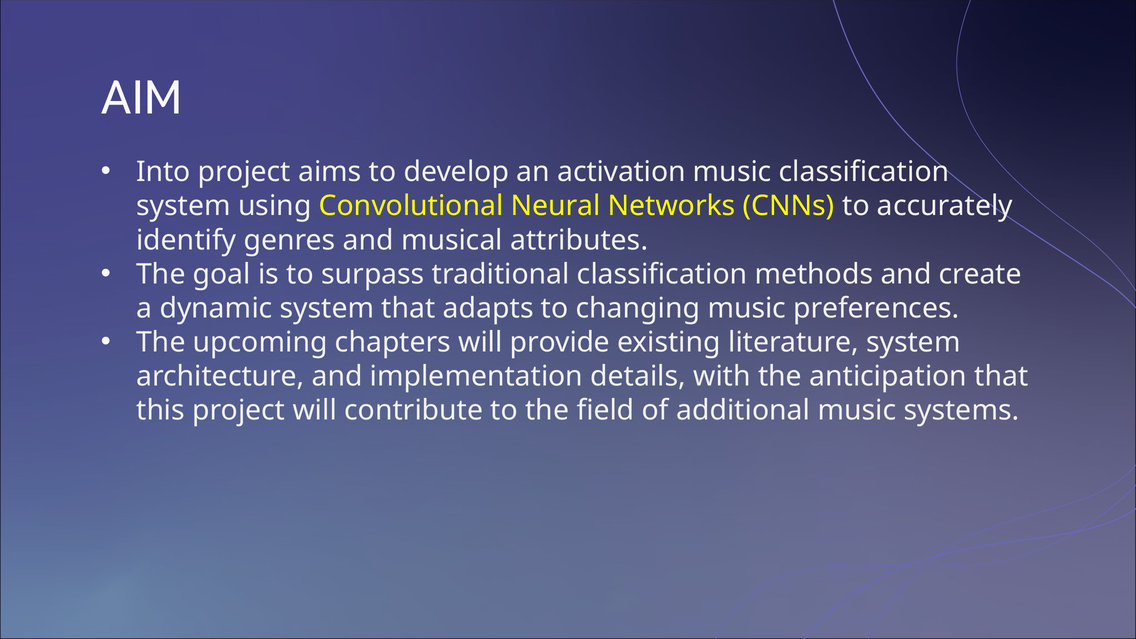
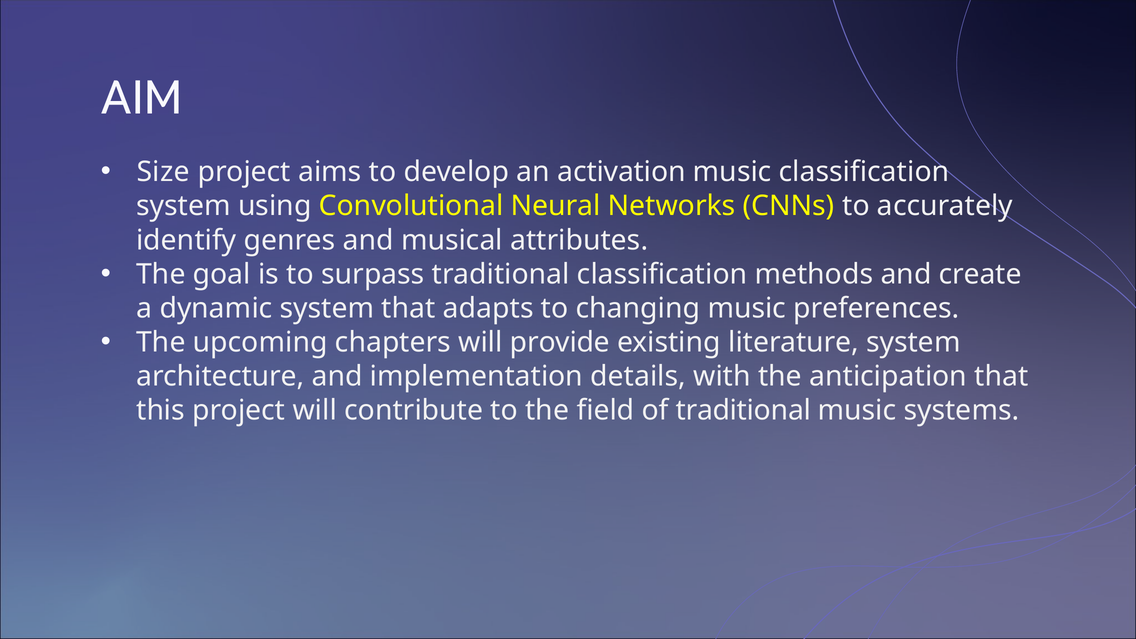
Into: Into -> Size (163, 172)
of additional: additional -> traditional (743, 411)
